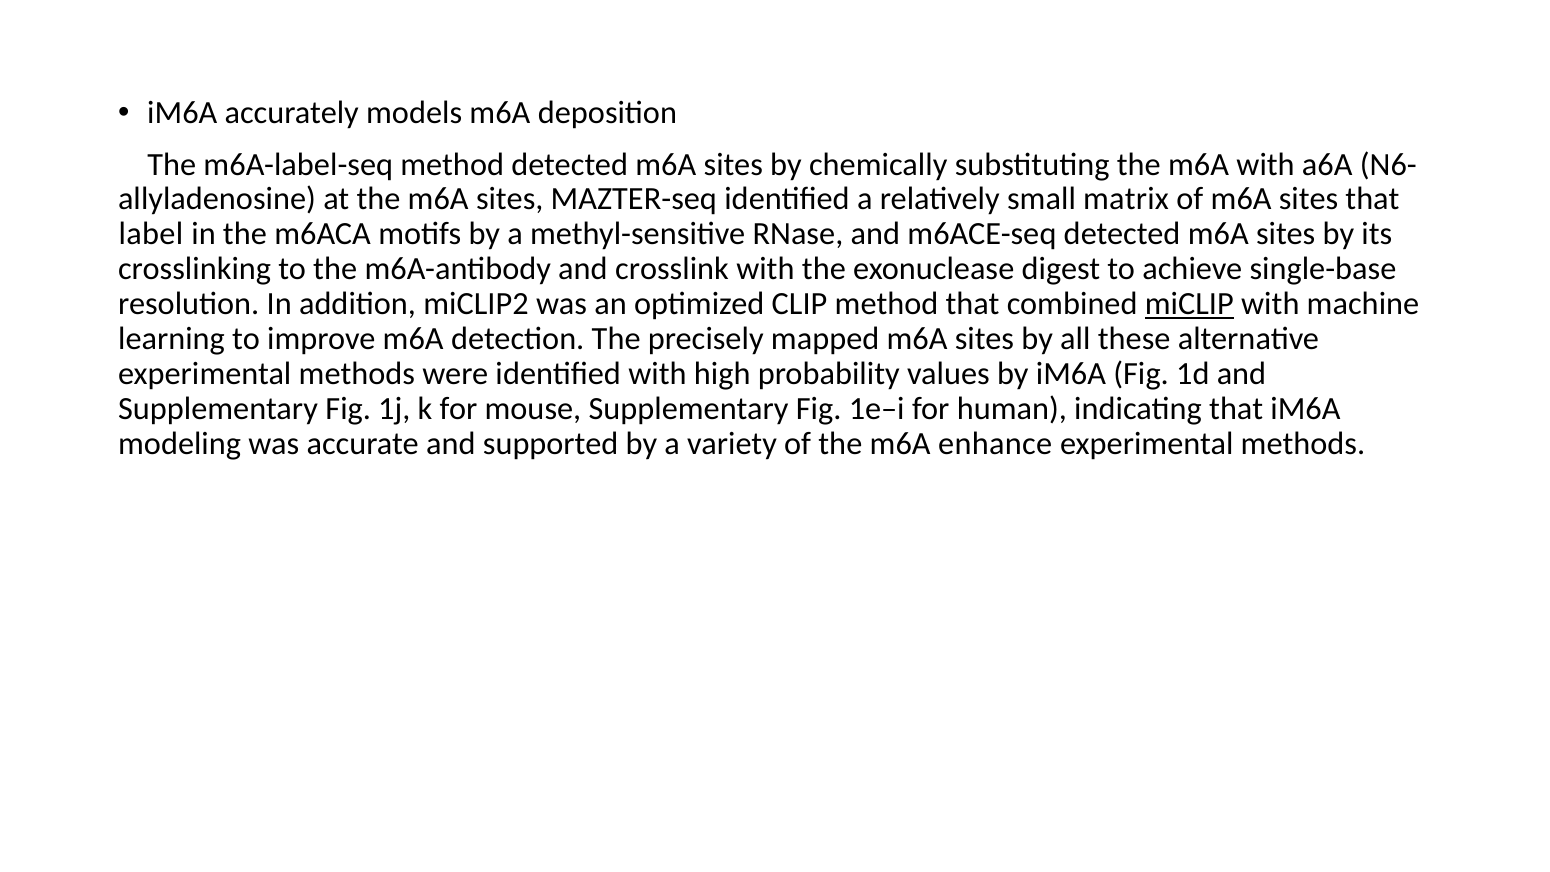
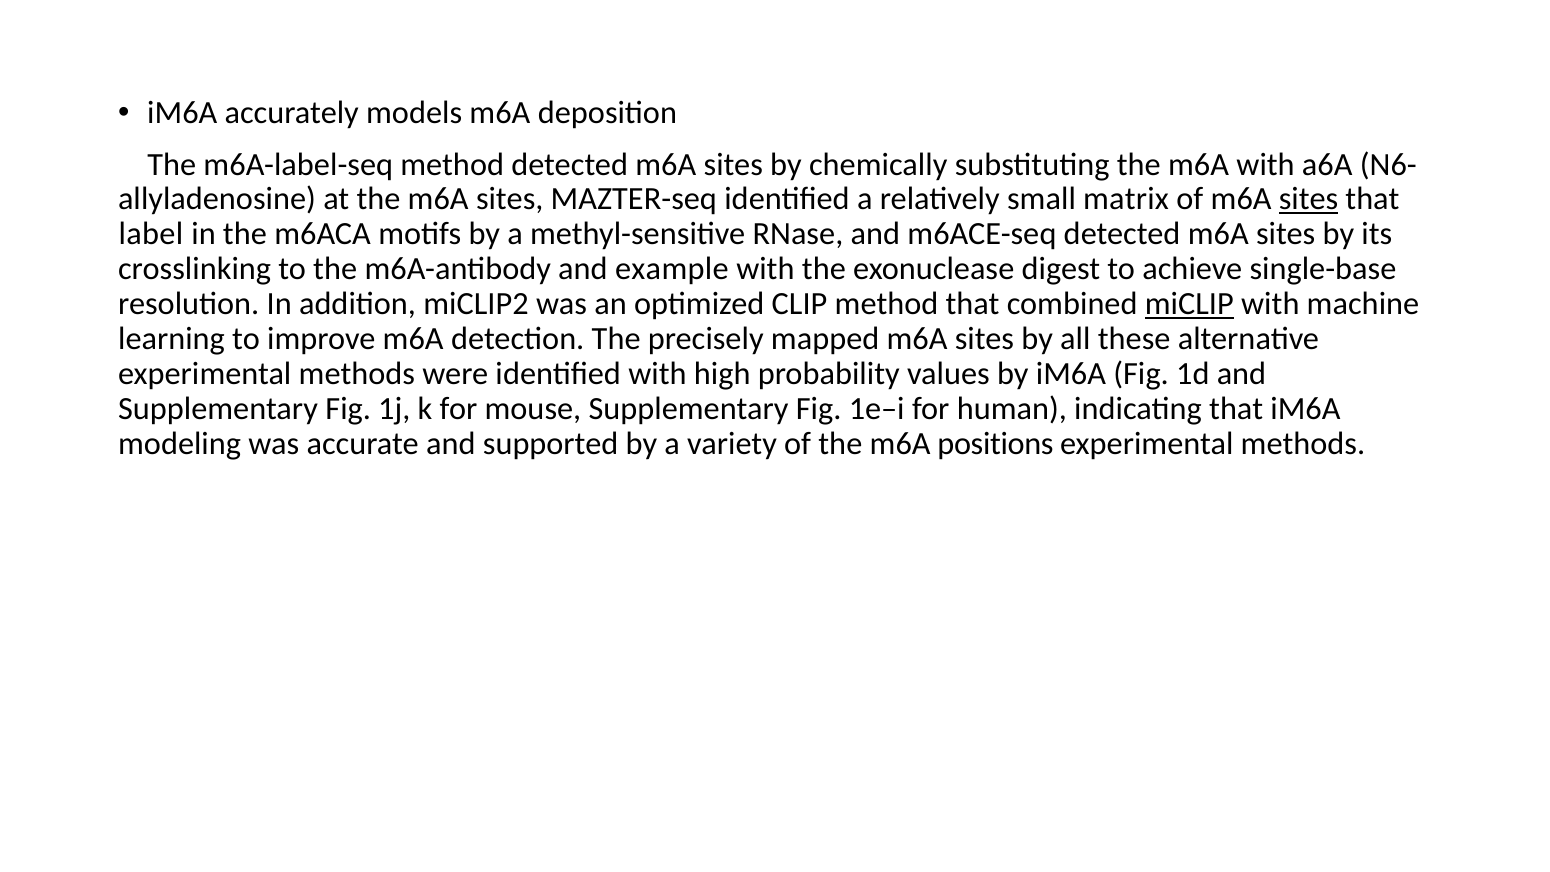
sites underline: none -> present (1309, 199)
crosslink: crosslink -> example (672, 269)
enhance: enhance -> positions (996, 444)
